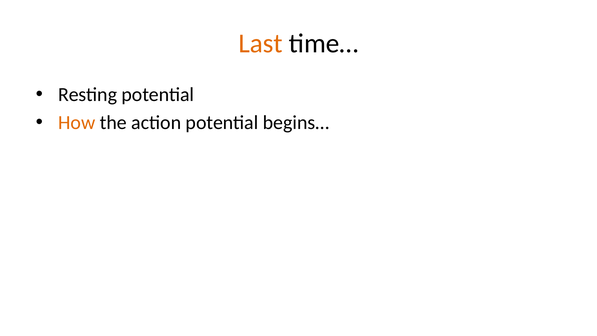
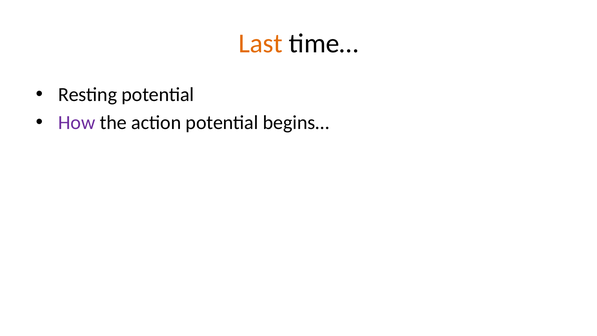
How colour: orange -> purple (77, 123)
